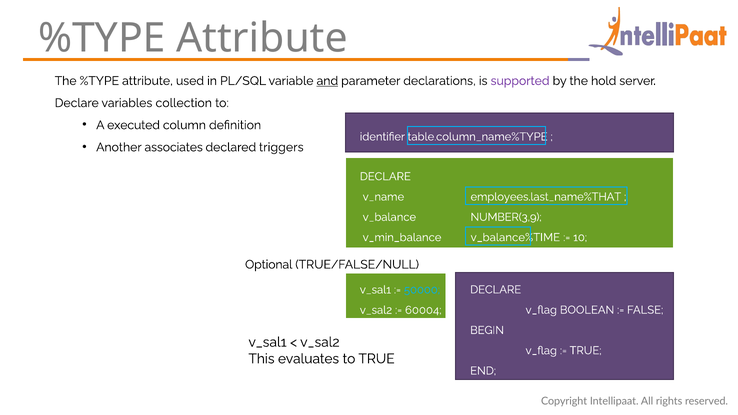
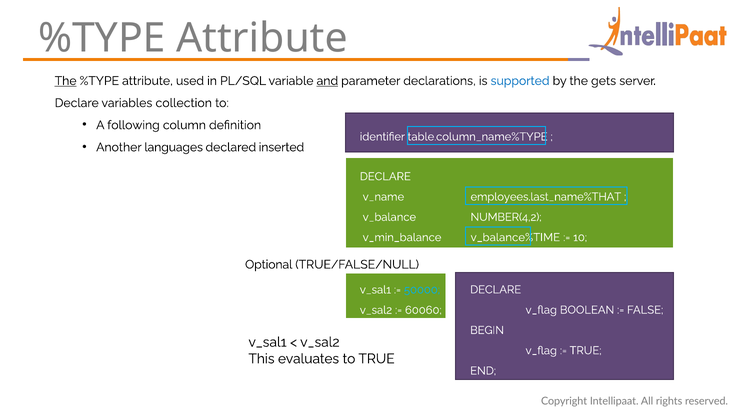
The underline: none -> present (66, 81)
supported colour: purple -> blue (520, 81)
hold: hold -> gets (604, 81)
executed: executed -> following (133, 125)
associates: associates -> languages (174, 147)
triggers: triggers -> inserted (281, 147)
NUMBER(3,9: NUMBER(3,9 -> NUMBER(4,2 (506, 217)
60004: 60004 -> 60060 (423, 310)
